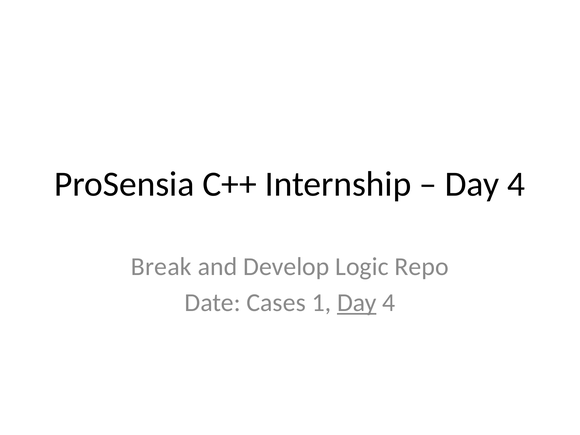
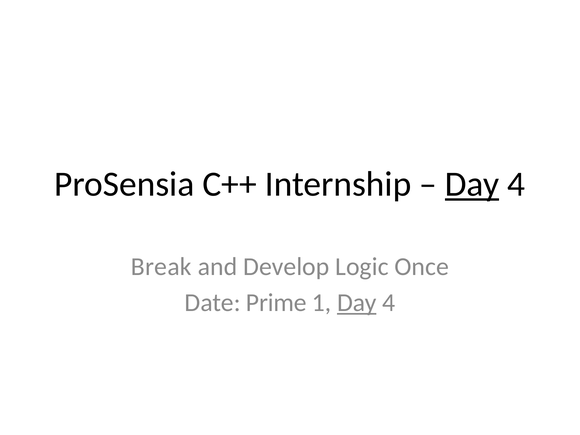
Day underline: none -> present (472, 184)
Repo: Repo -> Once (422, 267)
Cases: Cases -> Prime (276, 303)
